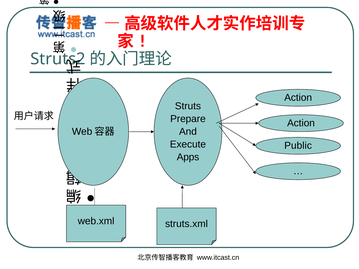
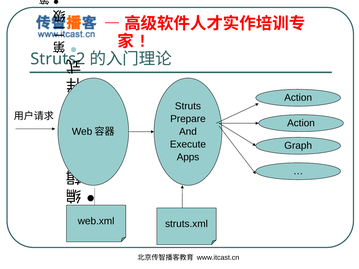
Public: Public -> Graph (298, 146)
